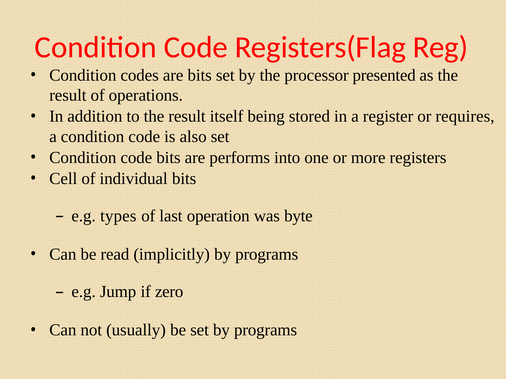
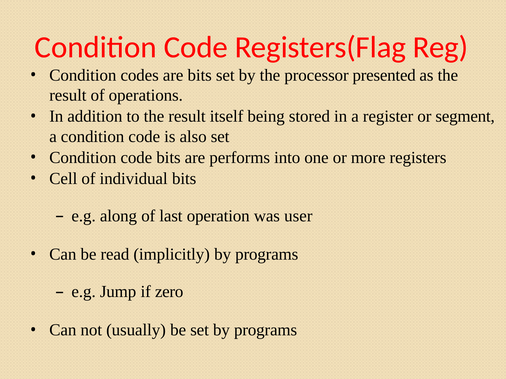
requires: requires -> segment (465, 116)
types: types -> along (118, 216)
byte: byte -> user (298, 216)
